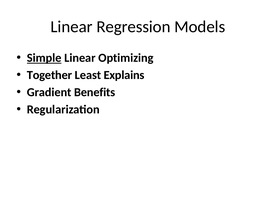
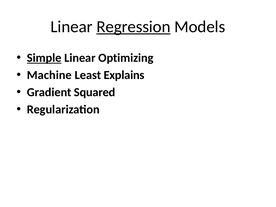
Regression underline: none -> present (133, 27)
Together: Together -> Machine (49, 75)
Benefits: Benefits -> Squared (95, 92)
